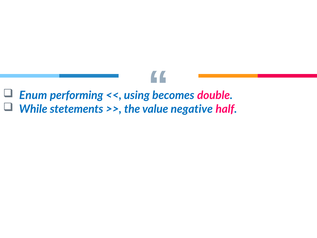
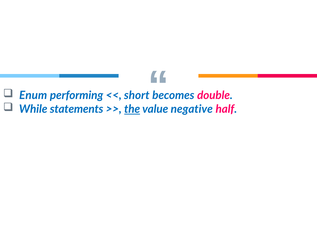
using: using -> short (137, 95)
stetements: stetements -> statements (77, 109)
the underline: none -> present (132, 109)
